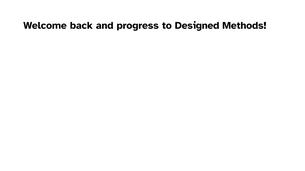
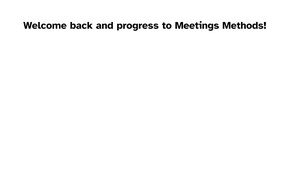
Designed: Designed -> Meetings (197, 26)
